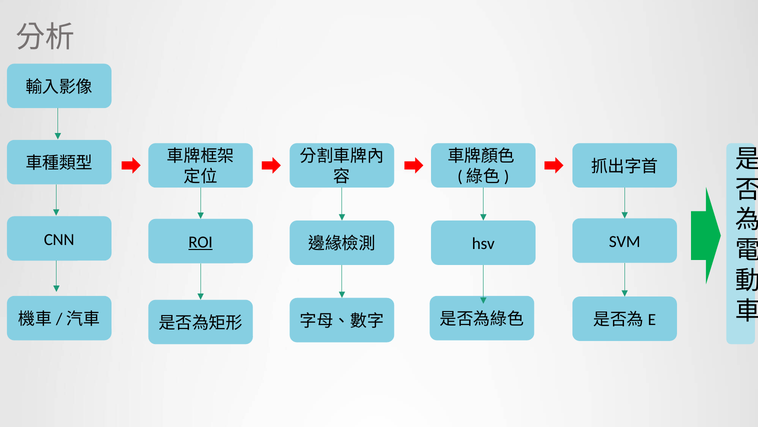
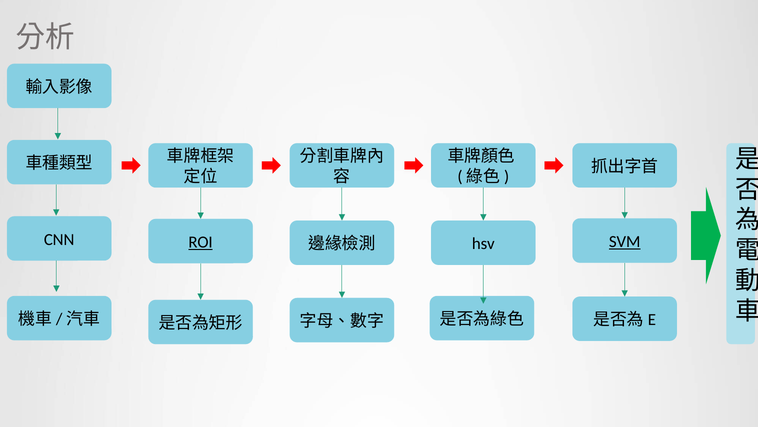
SVM underline: none -> present (625, 241)
